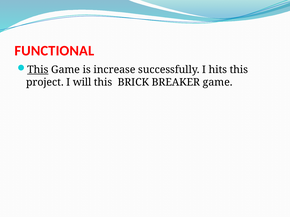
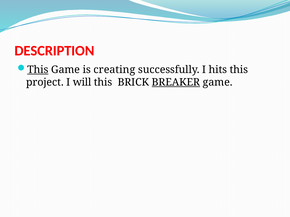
FUNCTIONAL: FUNCTIONAL -> DESCRIPTION (54, 51)
increase: increase -> creating (114, 70)
BREAKER underline: none -> present (176, 82)
